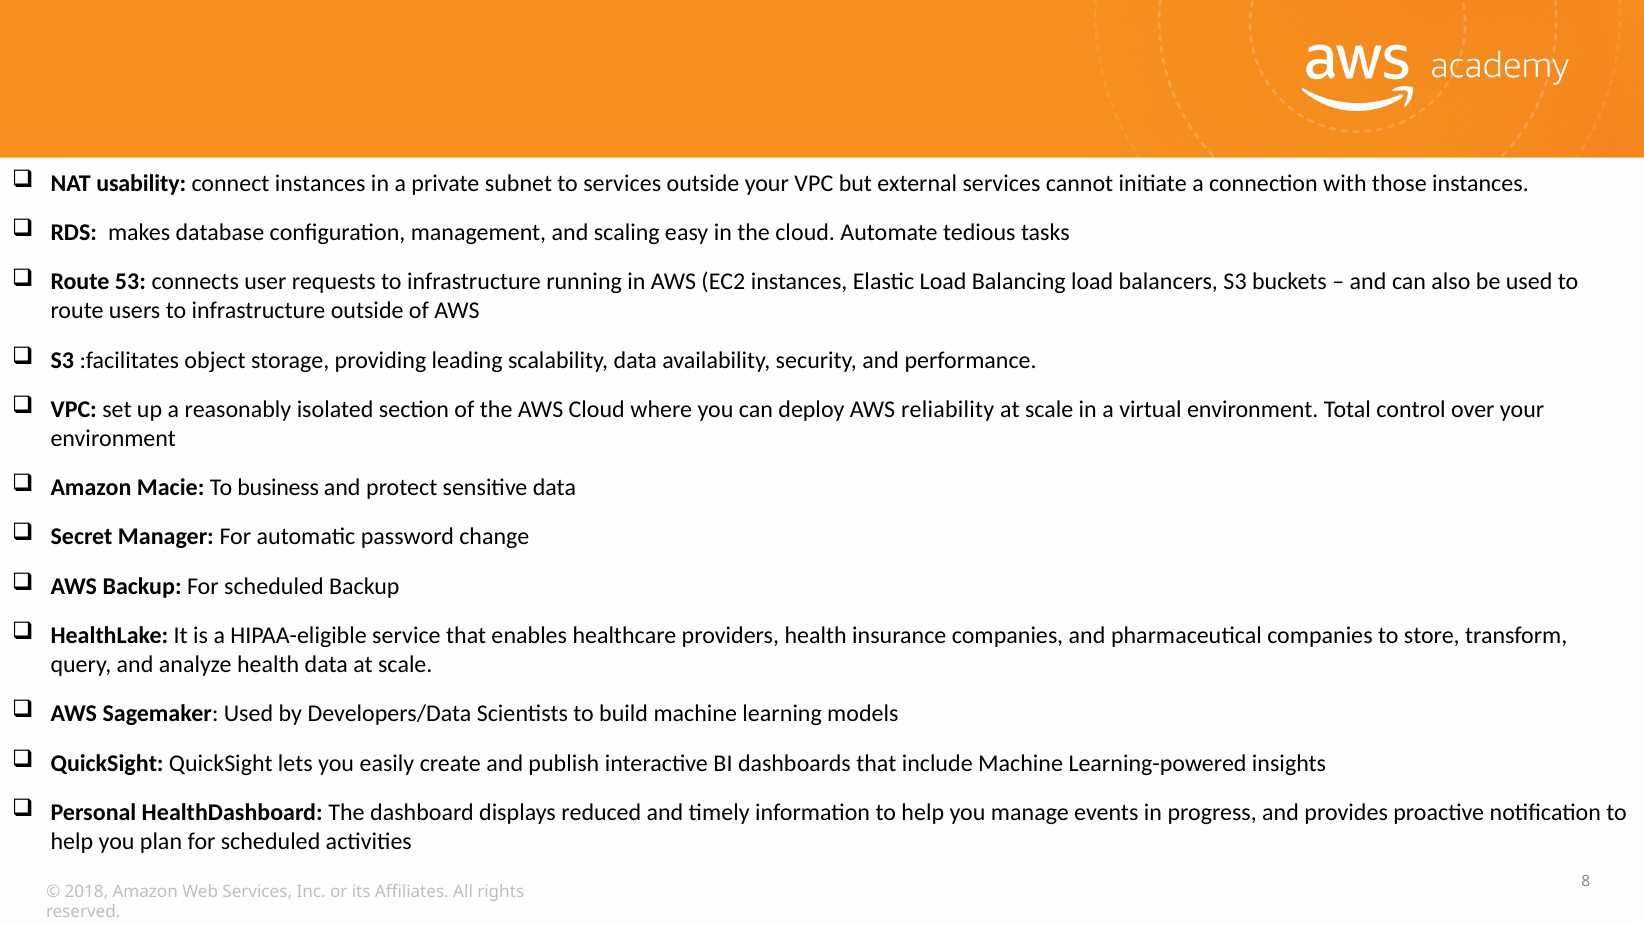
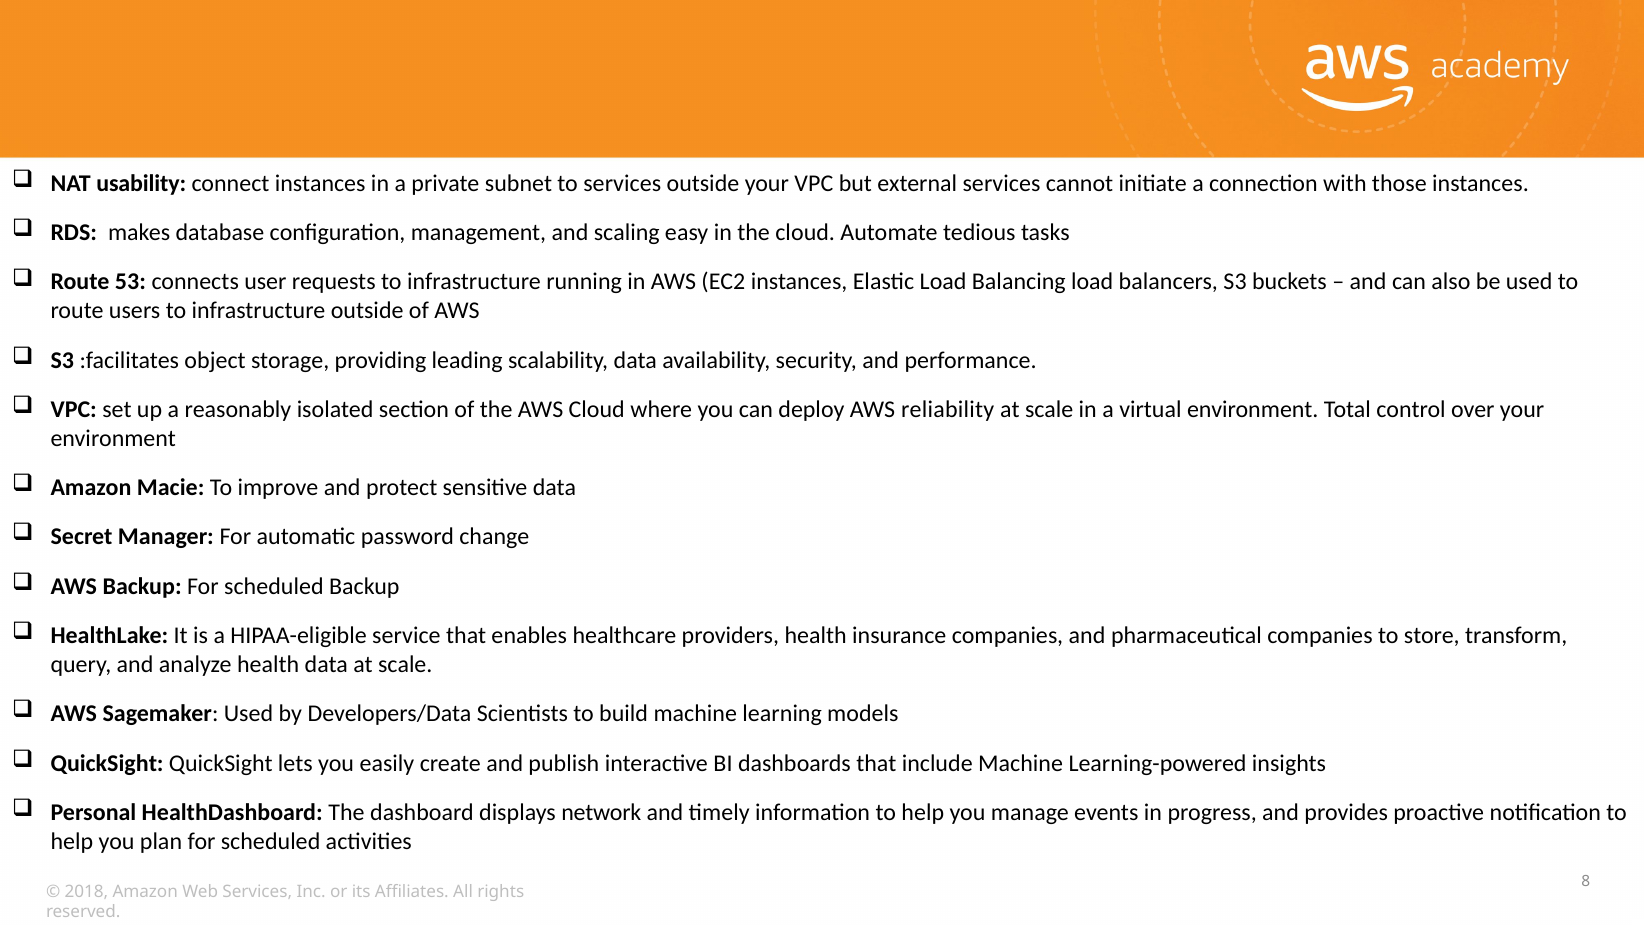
business: business -> improve (278, 488)
reduced: reduced -> network (601, 812)
